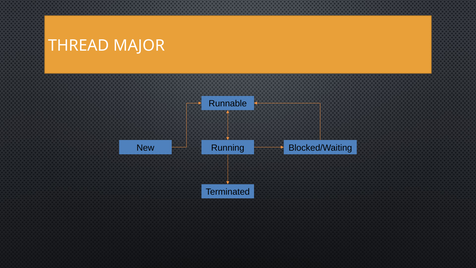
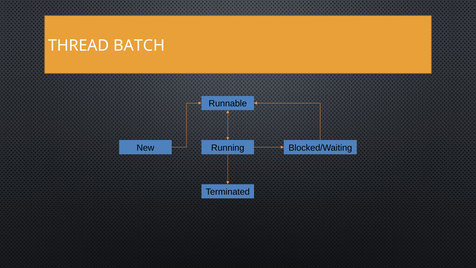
MAJOR: MAJOR -> BATCH (139, 46)
